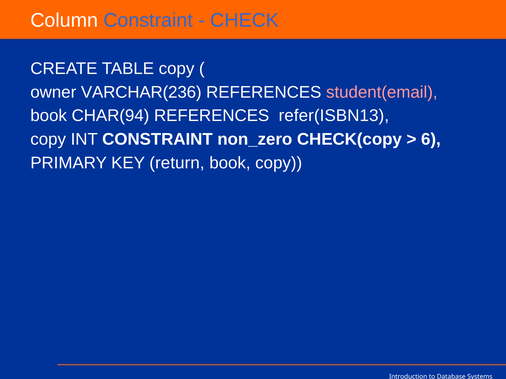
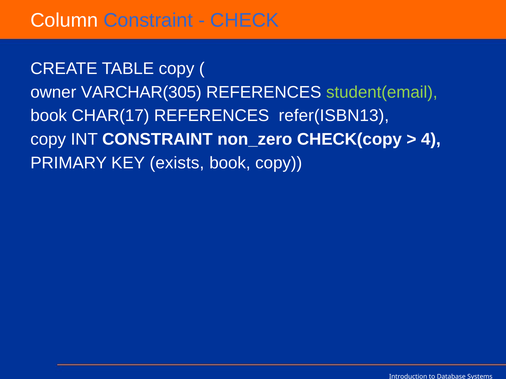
VARCHAR(236: VARCHAR(236 -> VARCHAR(305 (141, 92)
student(email colour: pink -> light green (382, 92)
CHAR(94: CHAR(94 -> CHAR(17 (110, 116)
6: 6 -> 4 (431, 139)
return: return -> exists (177, 163)
